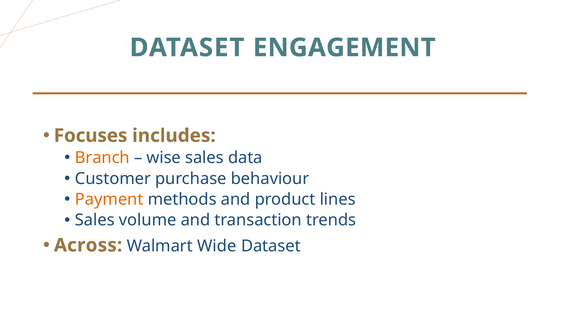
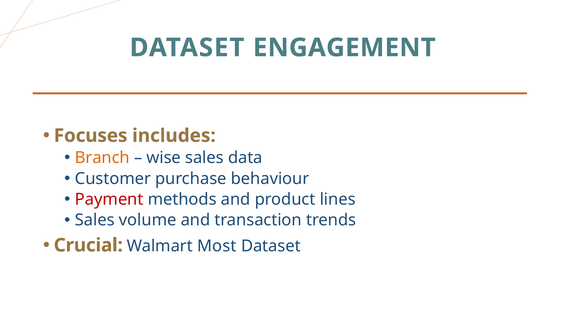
Payment colour: orange -> red (109, 199)
Across: Across -> Crucial (88, 245)
Wide: Wide -> Most (217, 246)
